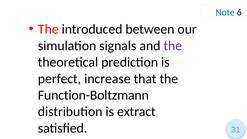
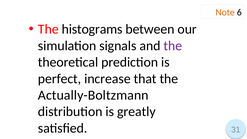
Note colour: blue -> orange (225, 12)
introduced: introduced -> histograms (92, 29)
Function-Boltzmann: Function-Boltzmann -> Actually-Boltzmann (93, 95)
extract: extract -> greatly (136, 112)
